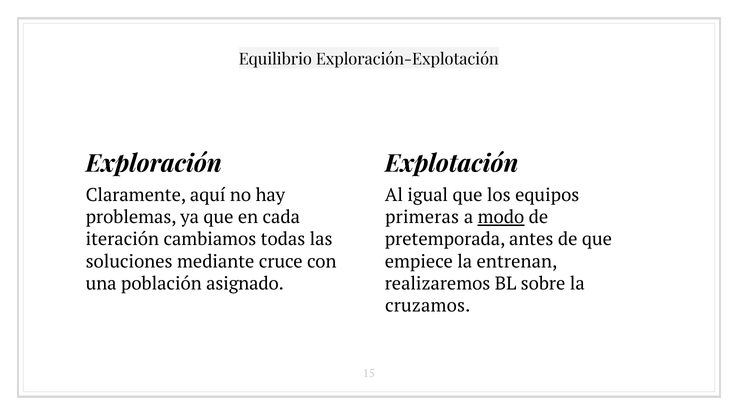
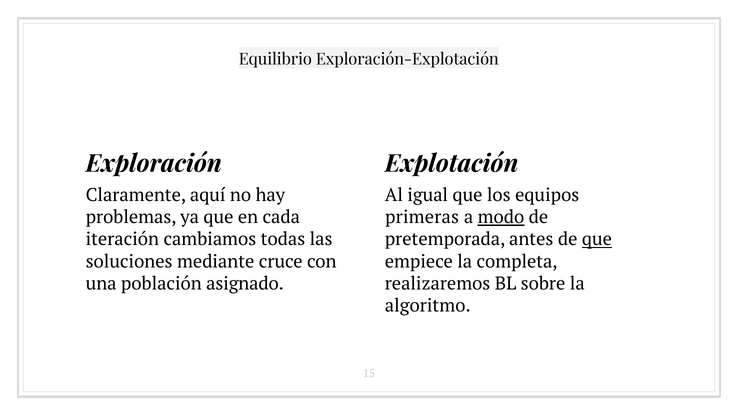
que underline: none -> present (597, 239)
entrenan: entrenan -> completa (517, 262)
cruzamos: cruzamos -> algoritmo (428, 306)
